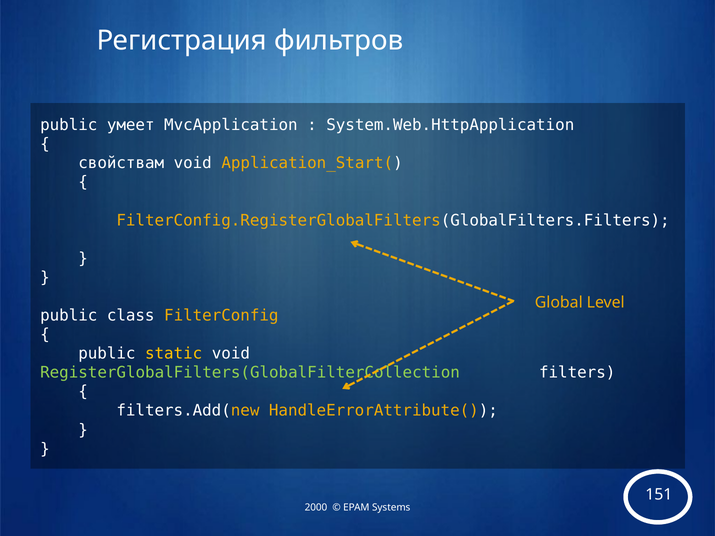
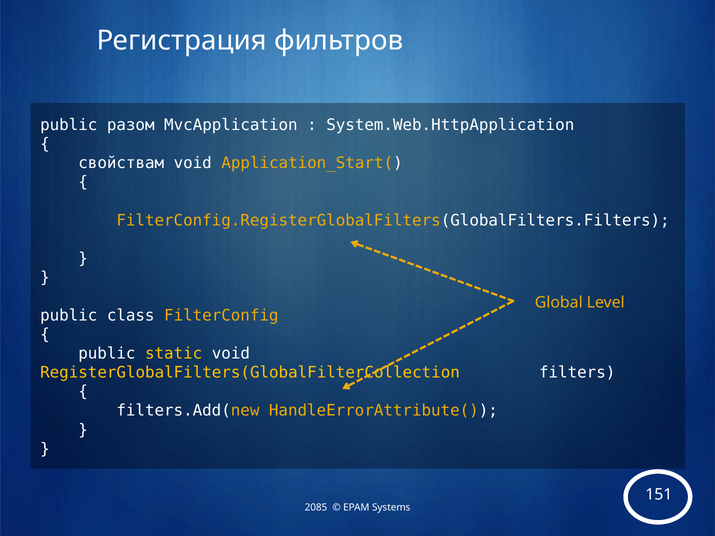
умеет: умеет -> разом (131, 125)
RegisterGlobalFilters(GlobalFilterCollection colour: light green -> yellow (250, 373)
2000: 2000 -> 2085 (316, 508)
